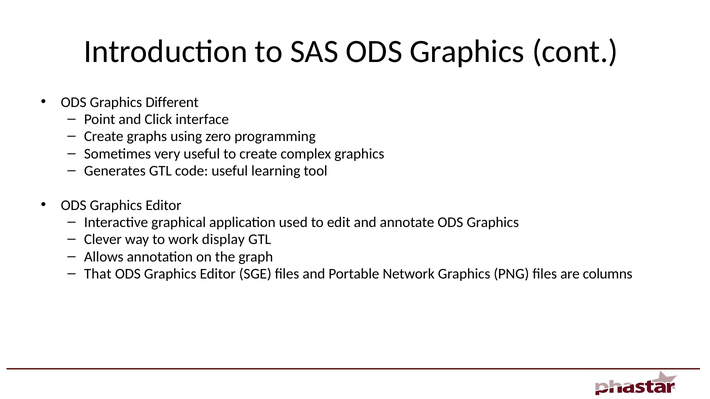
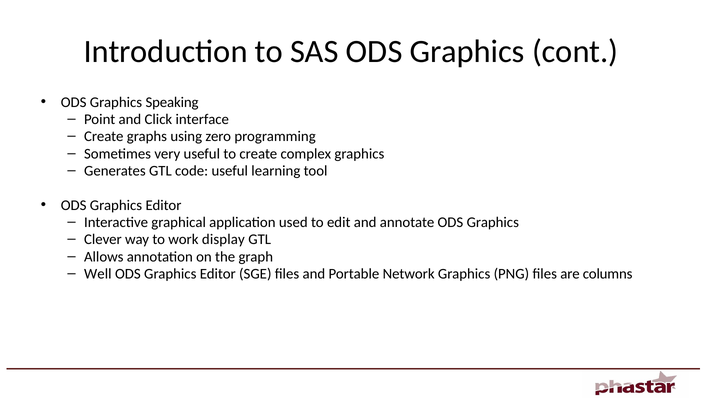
Different: Different -> Speaking (172, 102)
That: That -> Well (98, 274)
